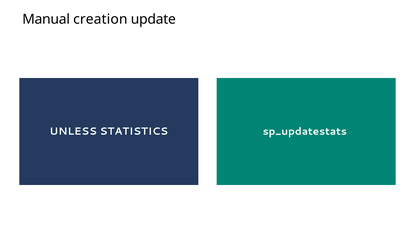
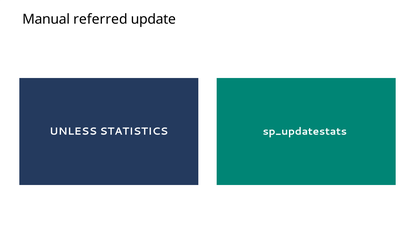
creation: creation -> referred (100, 19)
